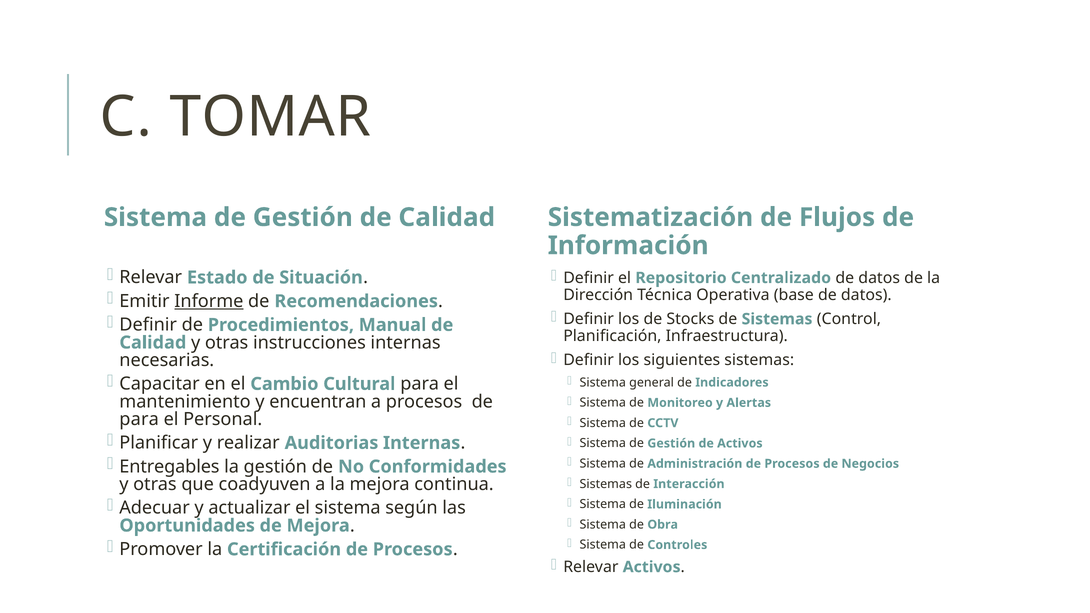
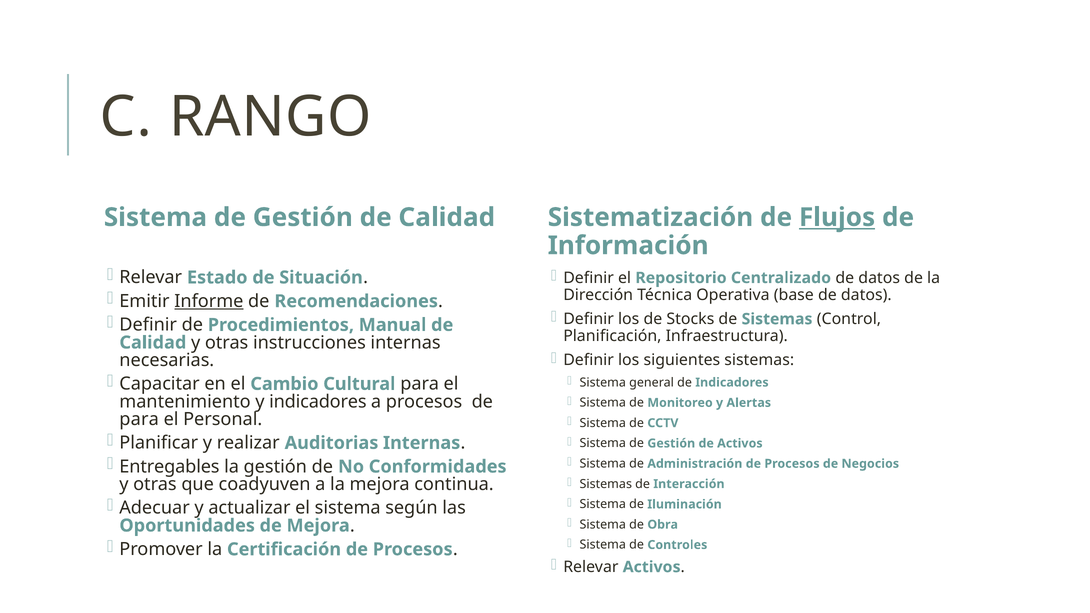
TOMAR: TOMAR -> RANGO (270, 117)
Flujos underline: none -> present (837, 217)
y encuentran: encuentran -> indicadores (318, 402)
